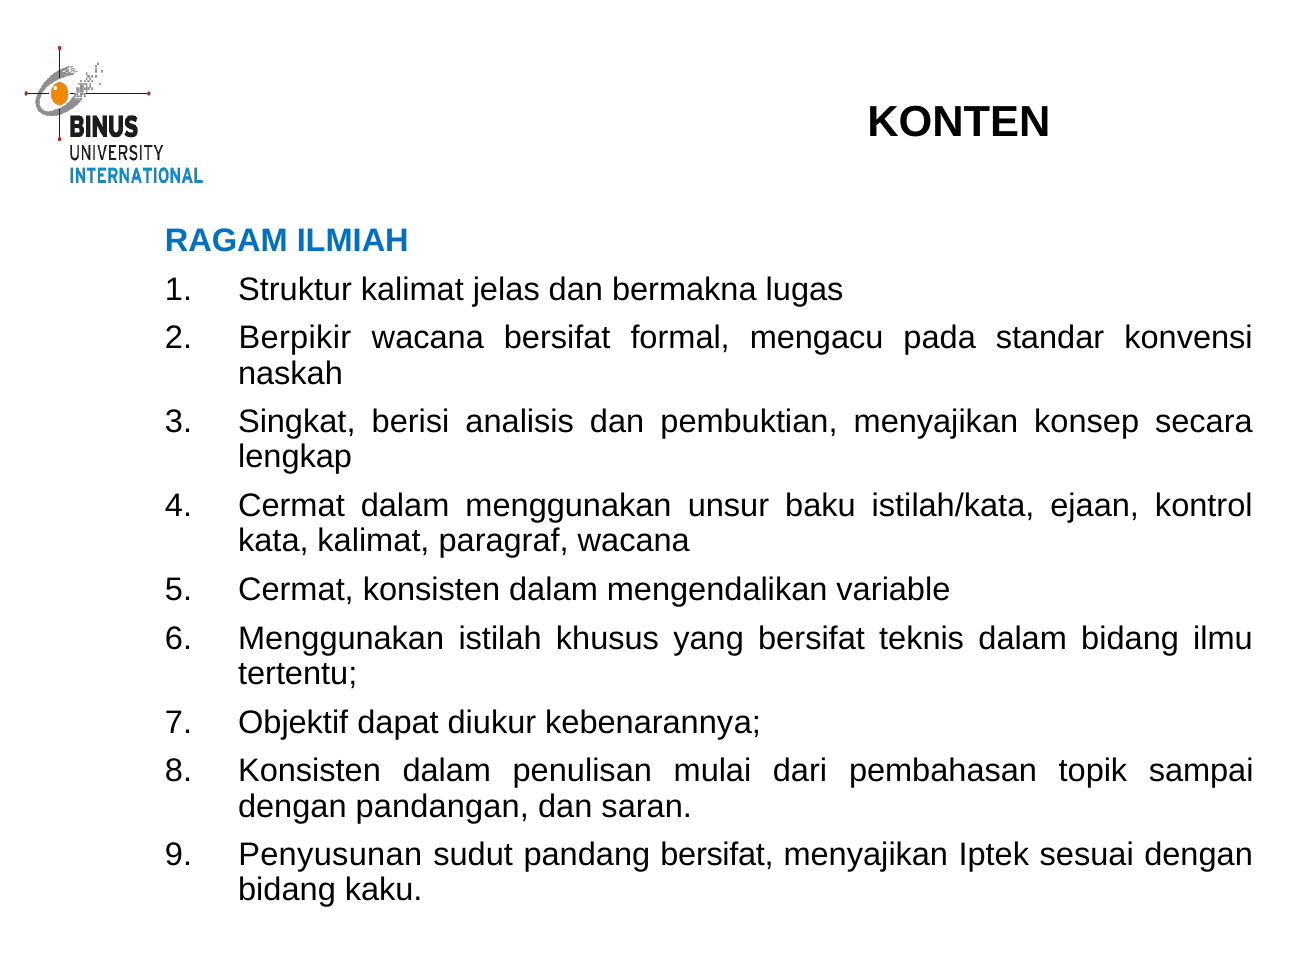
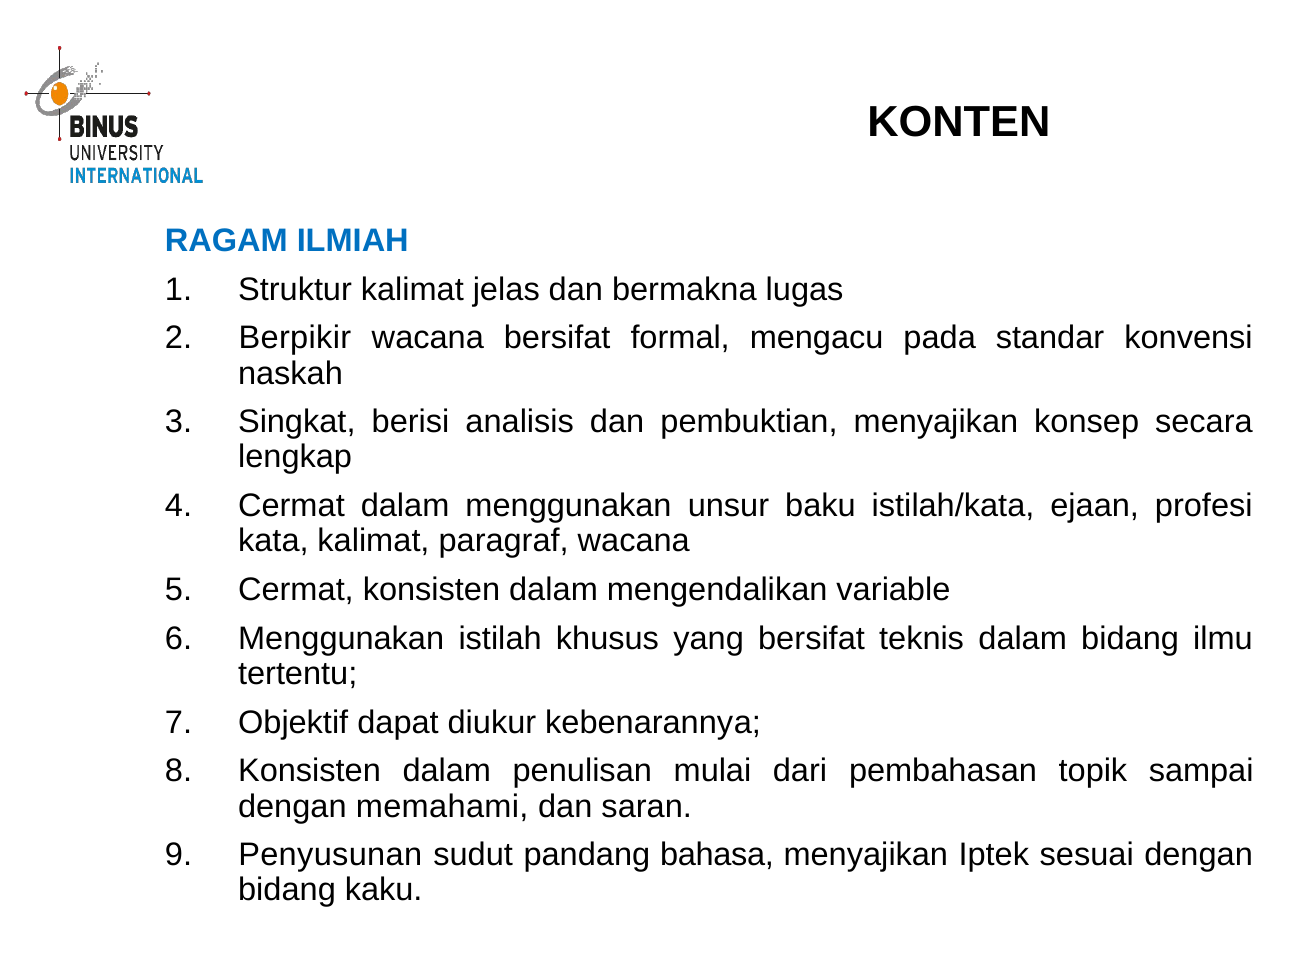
kontrol: kontrol -> profesi (1204, 506)
pandangan: pandangan -> memahami (442, 807)
pandang bersifat: bersifat -> bahasa (717, 855)
